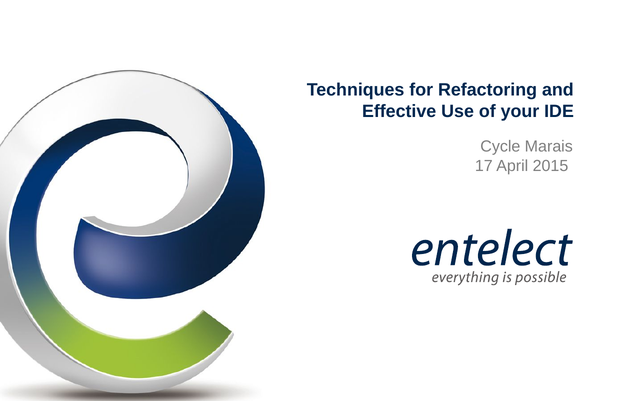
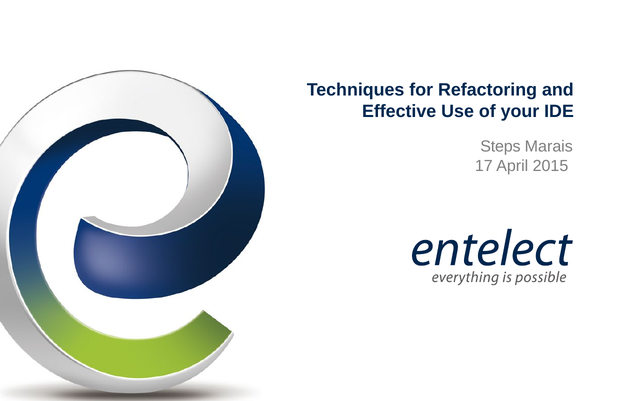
Cycle: Cycle -> Steps (500, 146)
